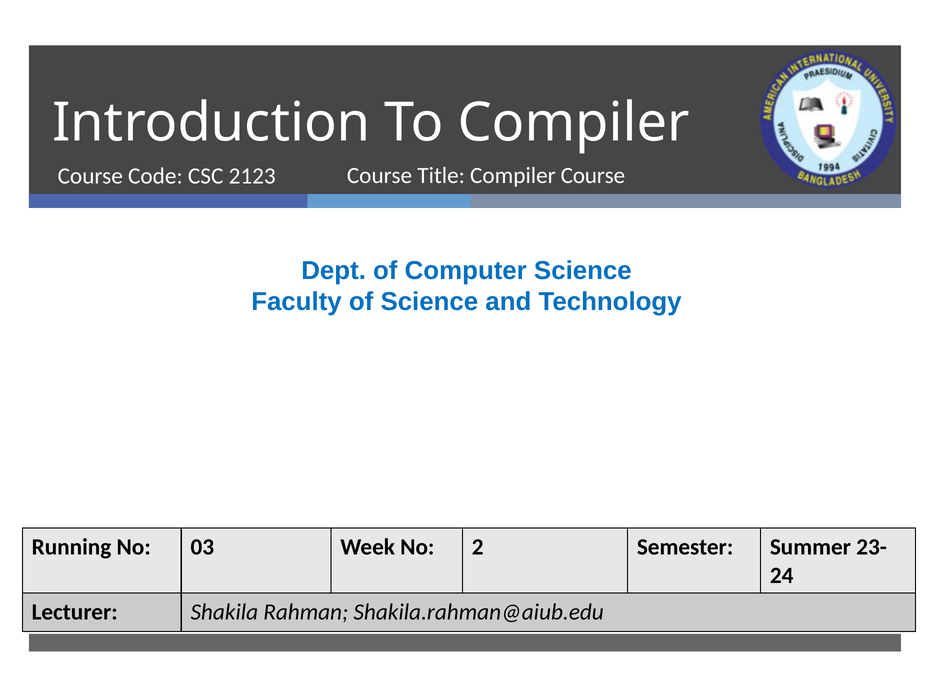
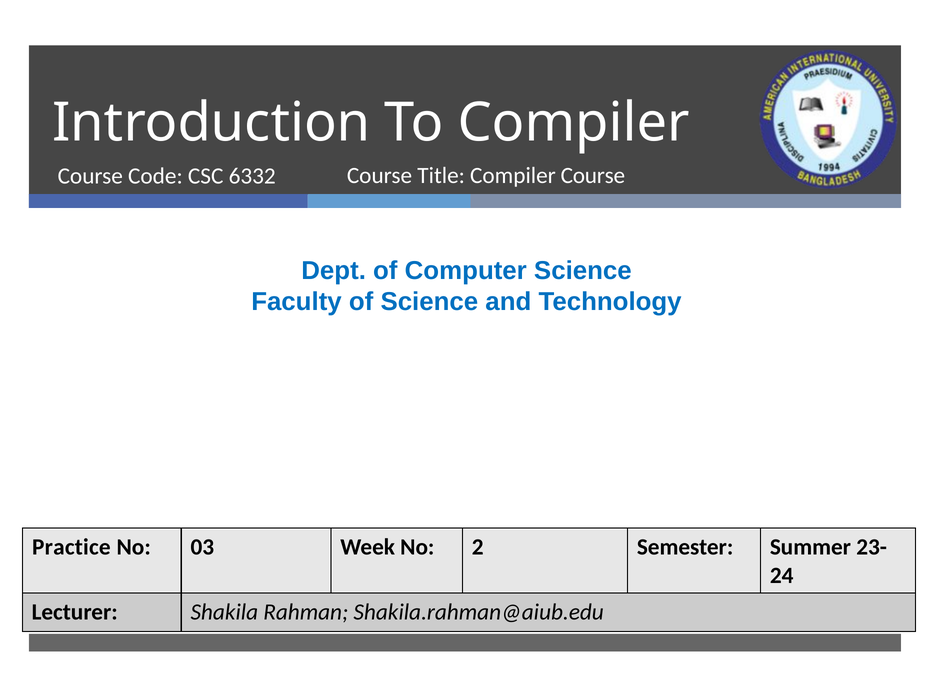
2123: 2123 -> 6332 (252, 176)
Running: Running -> Practice (71, 547)
